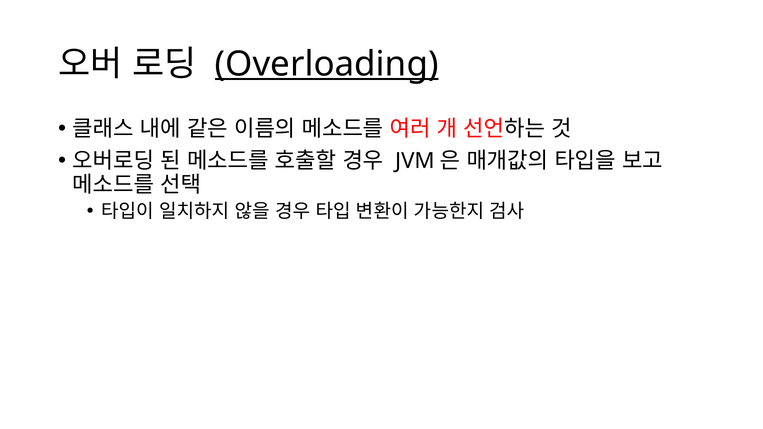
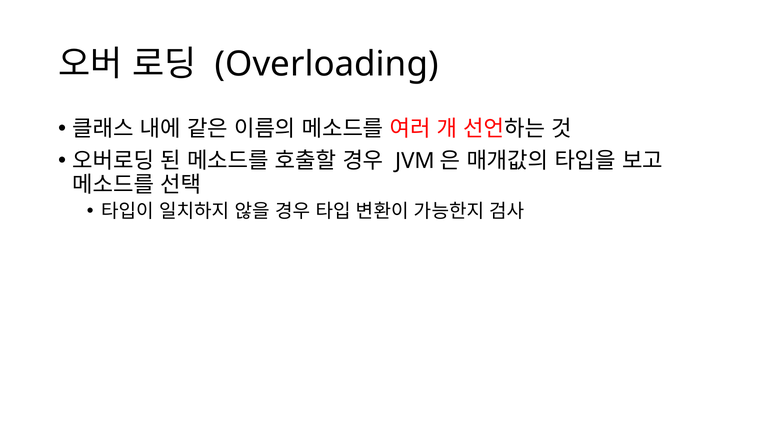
Overloading underline: present -> none (327, 64)
